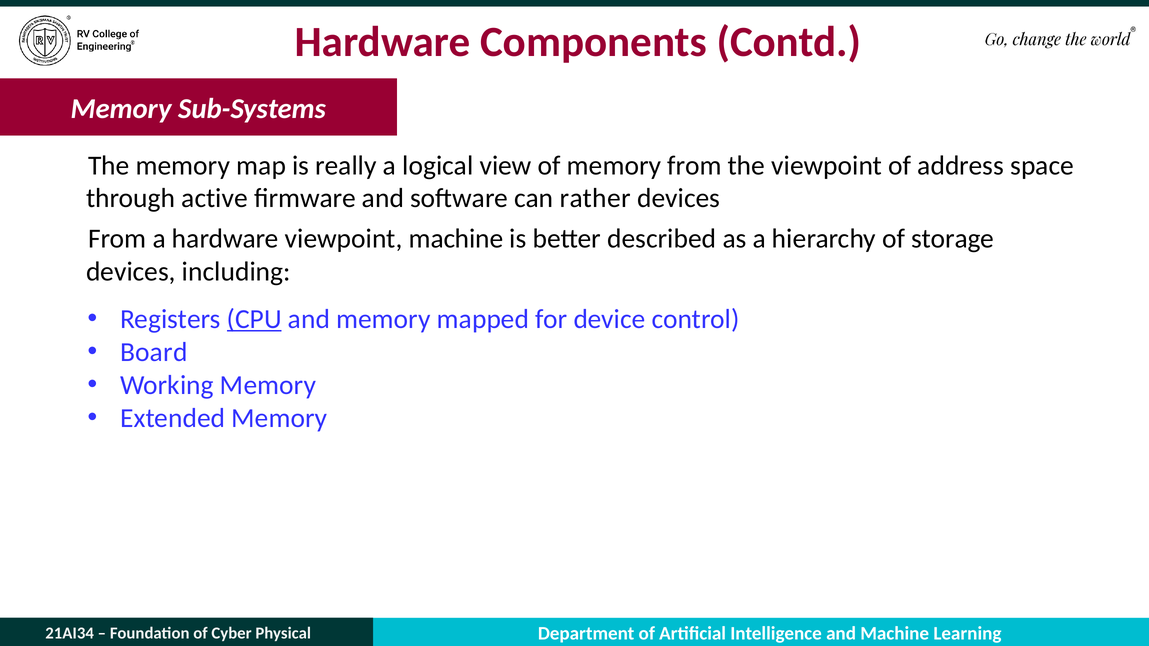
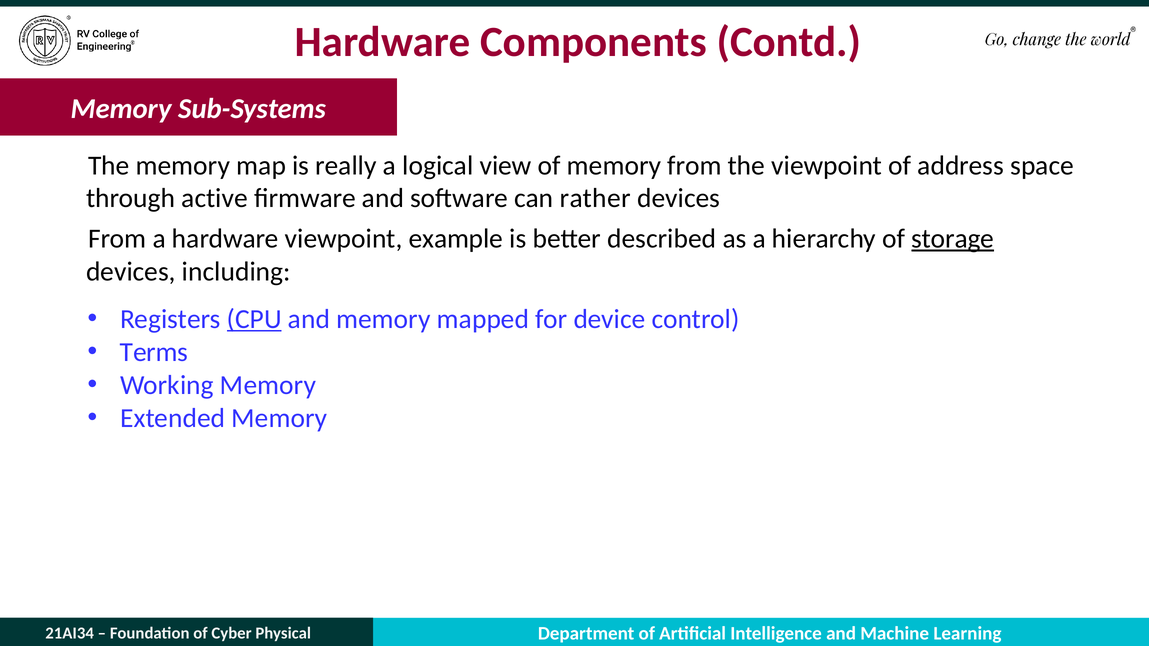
viewpoint machine: machine -> example (456, 239)
storage underline: none -> present (953, 239)
Board: Board -> Terms (154, 352)
